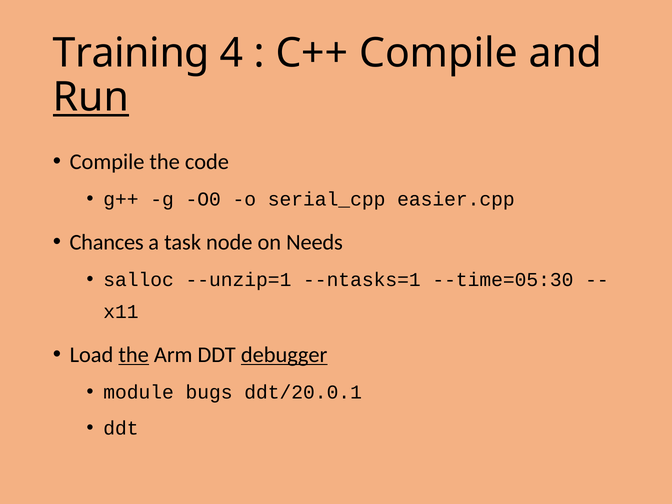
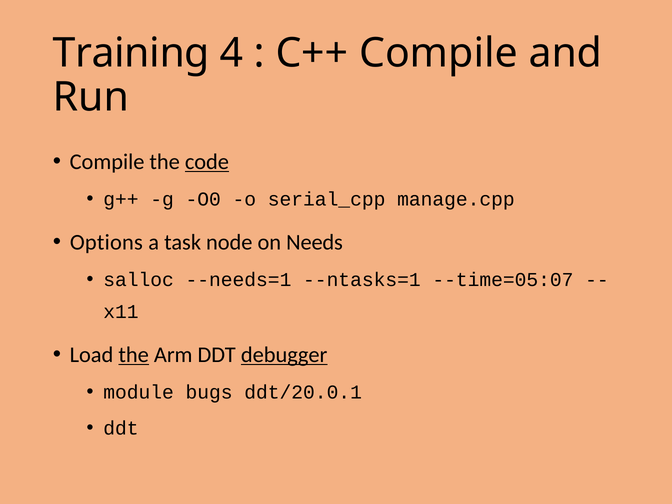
Run underline: present -> none (91, 97)
code underline: none -> present (207, 162)
easier.cpp: easier.cpp -> manage.cpp (456, 199)
Chances: Chances -> Options (106, 243)
--unzip=1: --unzip=1 -> --needs=1 (238, 280)
--time=05:30: --time=05:30 -> --time=05:07 (503, 280)
